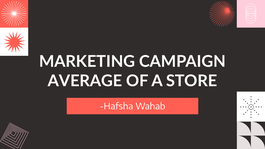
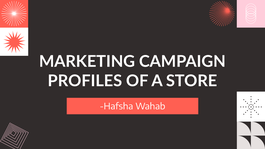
AVERAGE: AVERAGE -> PROFILES (85, 81)
